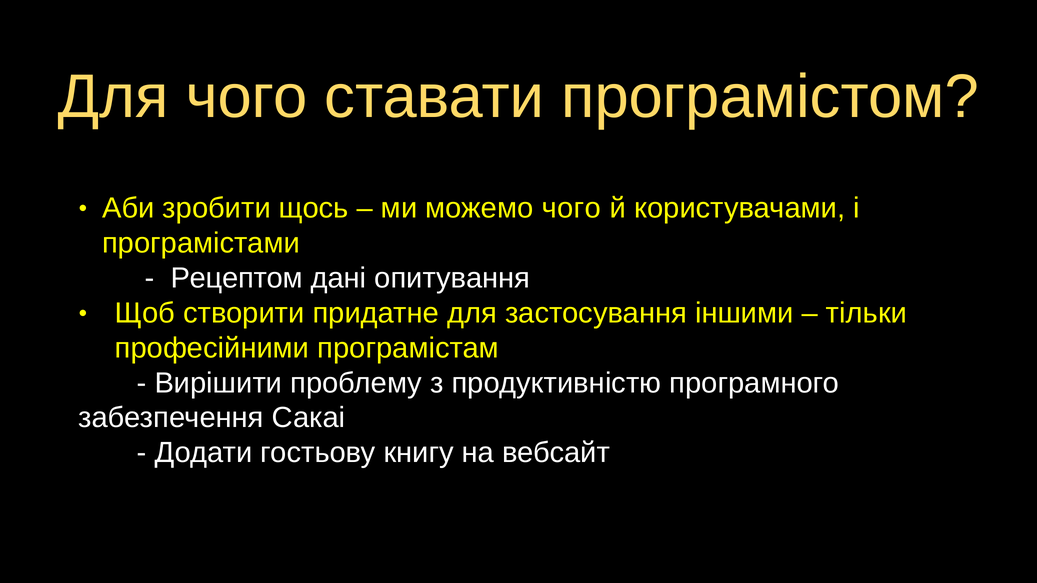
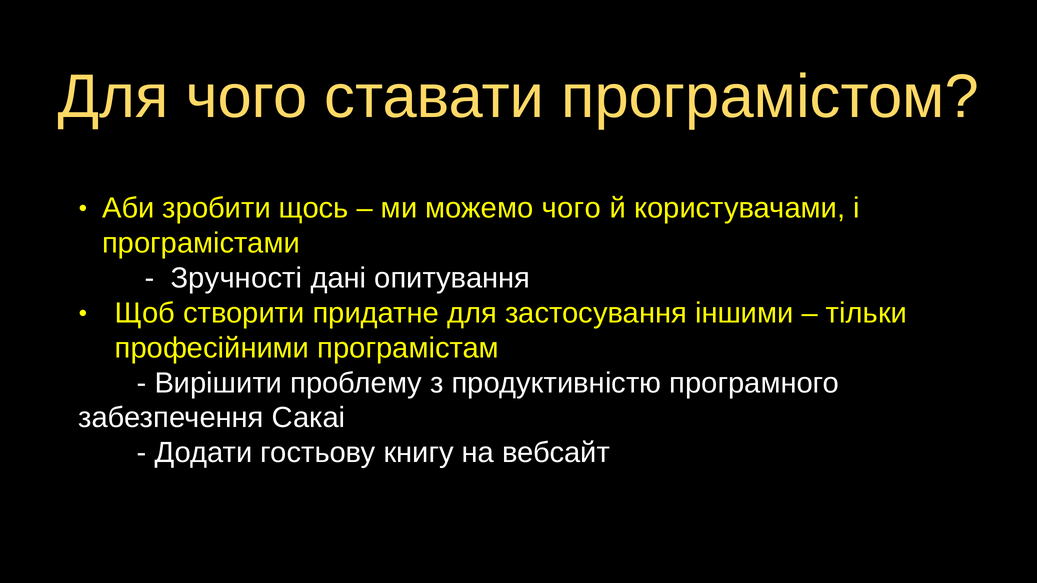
Рецептом: Рецептом -> Зручності (236, 278)
